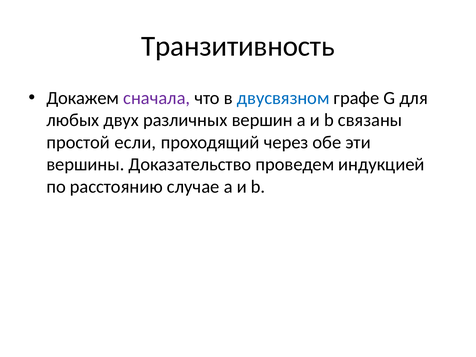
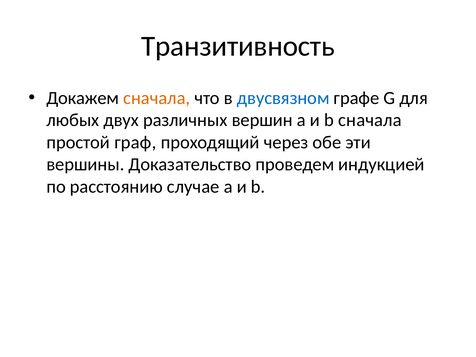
сначала colour: purple -> orange (157, 98)
b связаны: связаны -> сначала (370, 120)
если: если -> граф (135, 142)
